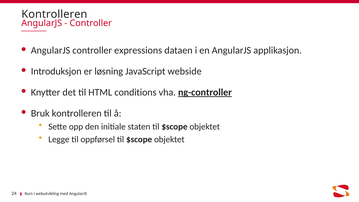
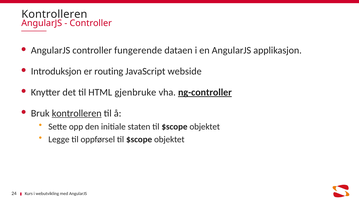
expressions: expressions -> fungerende (138, 50)
løsning: løsning -> routing (109, 71)
conditions: conditions -> gjenbruke (135, 92)
kontrolleren underline: none -> present (77, 113)
